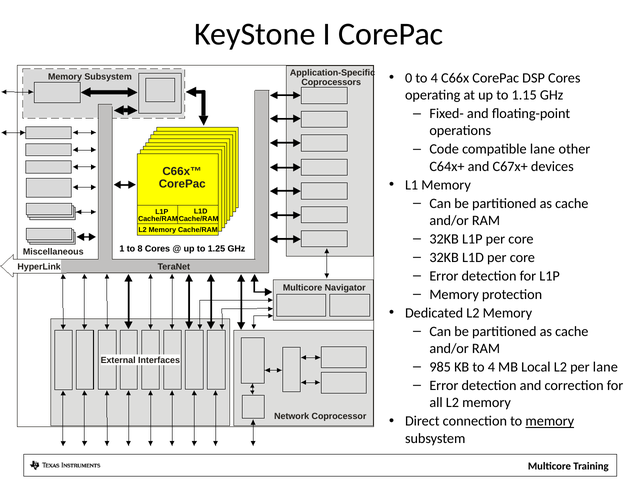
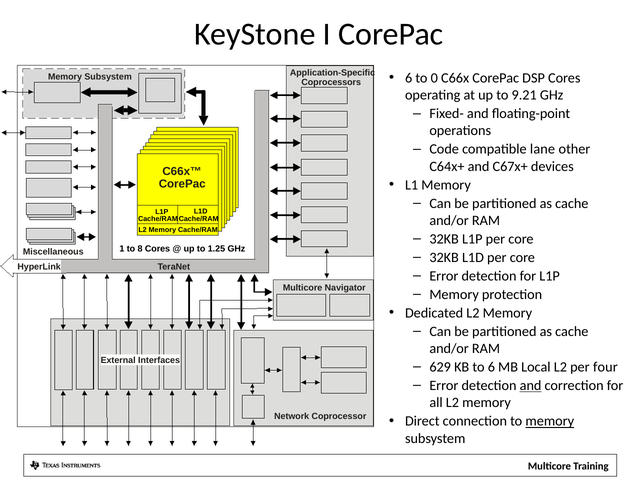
0: 0 -> 6 (409, 78)
4: 4 -> 0 (434, 78)
1.15: 1.15 -> 9.21 (524, 95)
985: 985 -> 629 (440, 367)
KB to 4: 4 -> 6 (491, 367)
per lane: lane -> four (605, 367)
and underline: none -> present (531, 385)
